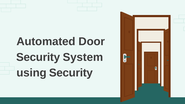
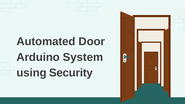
Security: Security -> Arduino (38, 57)
